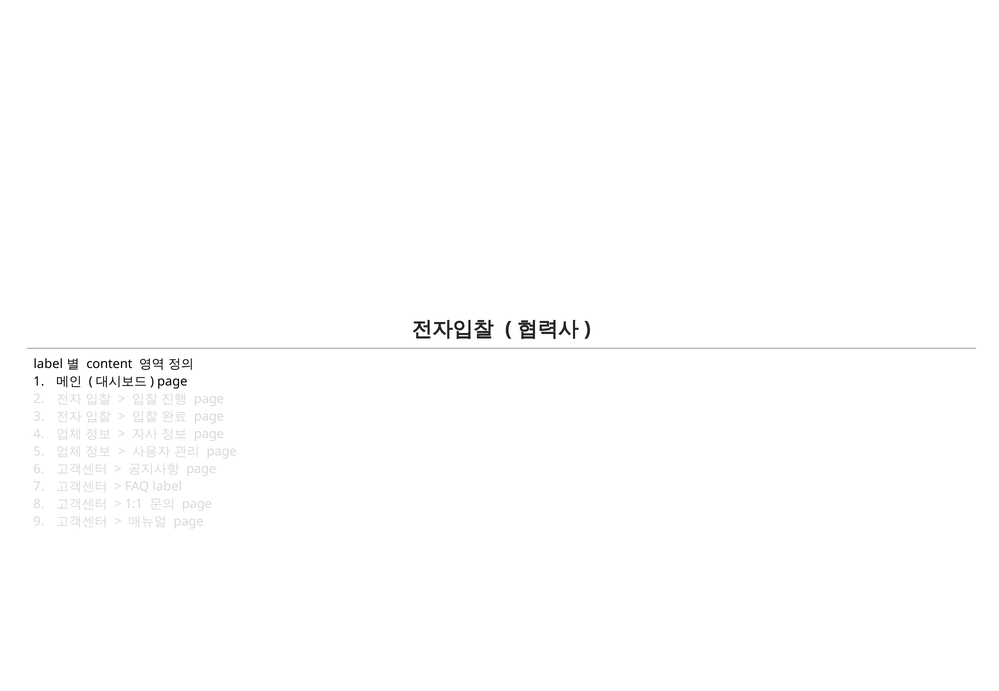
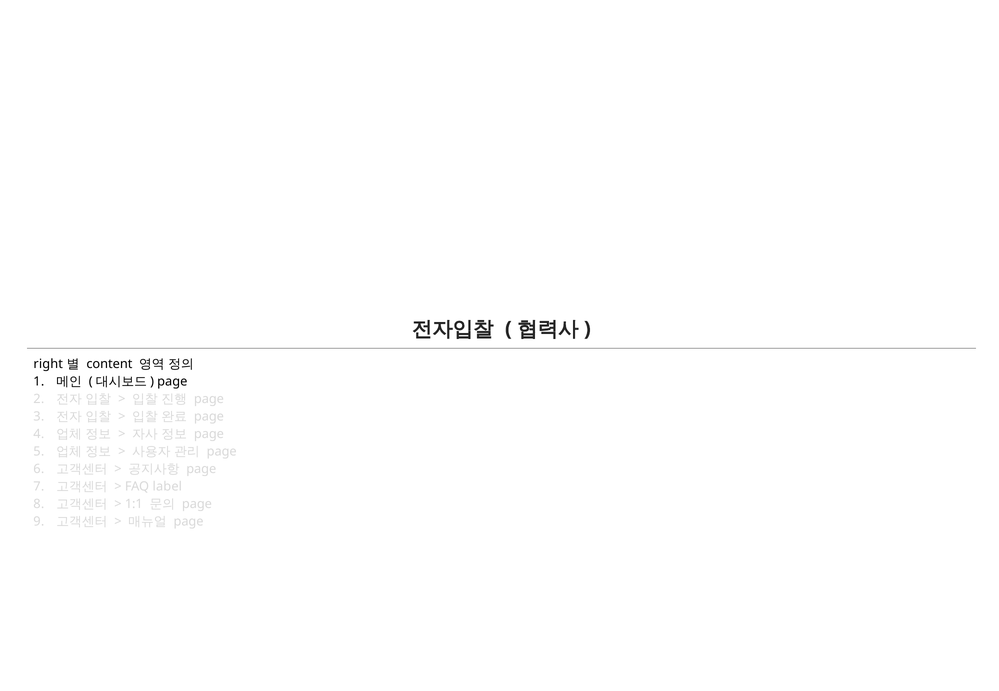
label: label -> right (48, 364)
